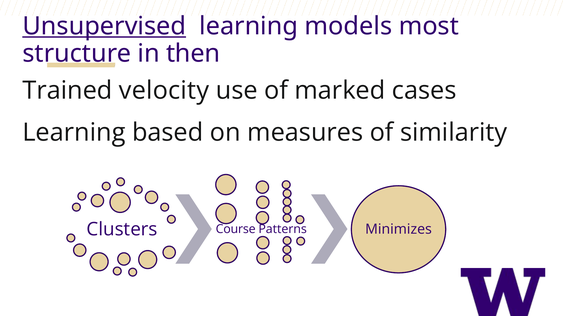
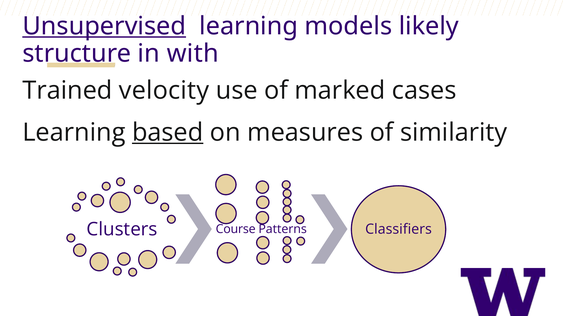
most: most -> likely (429, 26)
then: then -> with (193, 54)
based underline: none -> present (168, 133)
Minimizes: Minimizes -> Classifiers (399, 230)
